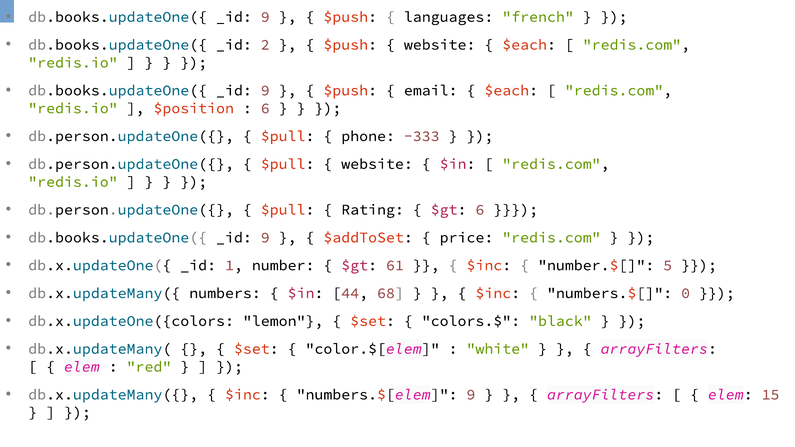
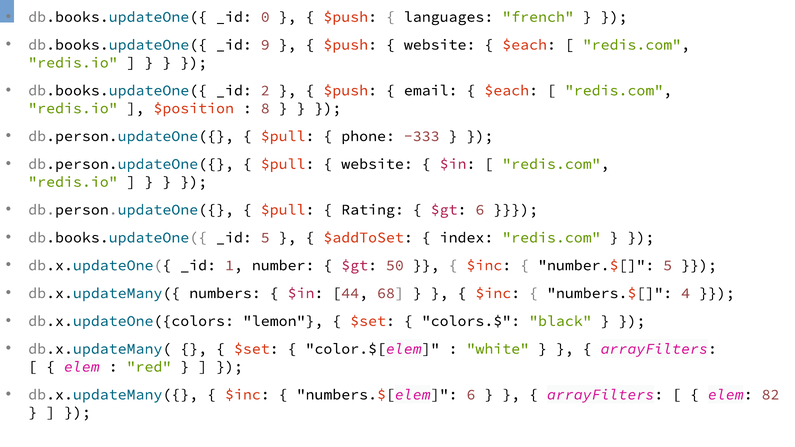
9: 9 -> 0 (265, 17)
2: 2 -> 9 (265, 45)
9: 9 -> 2 (265, 90)
6: 6 -> 8 (265, 108)
9: 9 -> 5 (265, 238)
price: price -> index (466, 238)
61: 61 -> 50 (395, 265)
0: 0 -> 4 (686, 293)
numbers.$[elem 9: 9 -> 6 (471, 395)
15: 15 -> 82 (771, 395)
